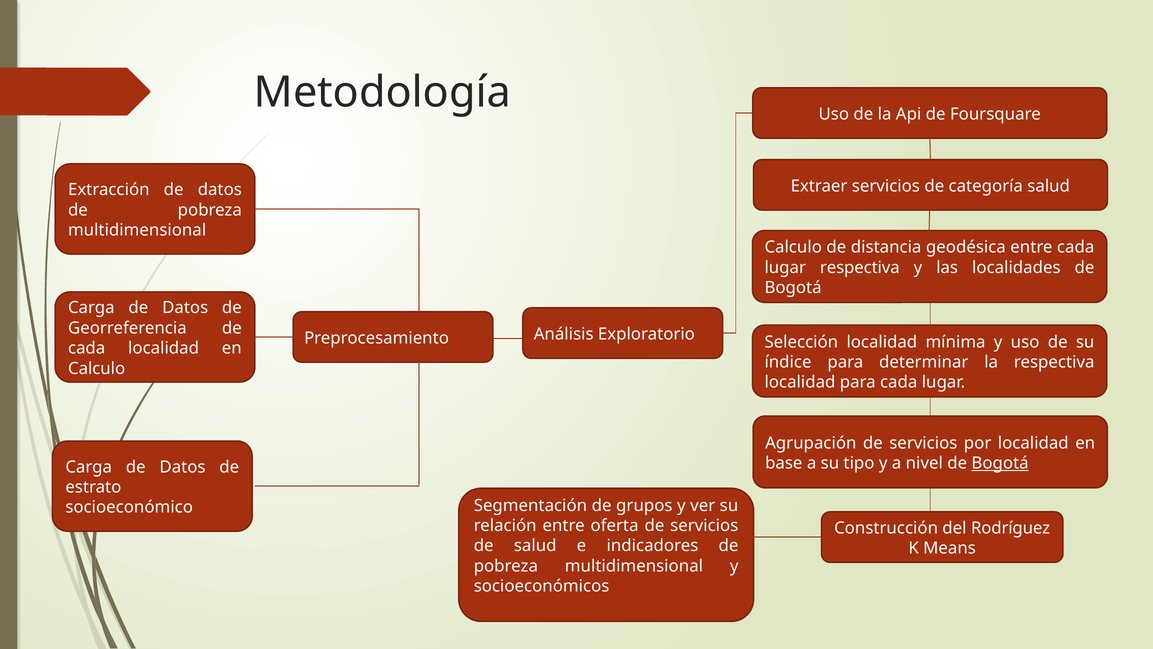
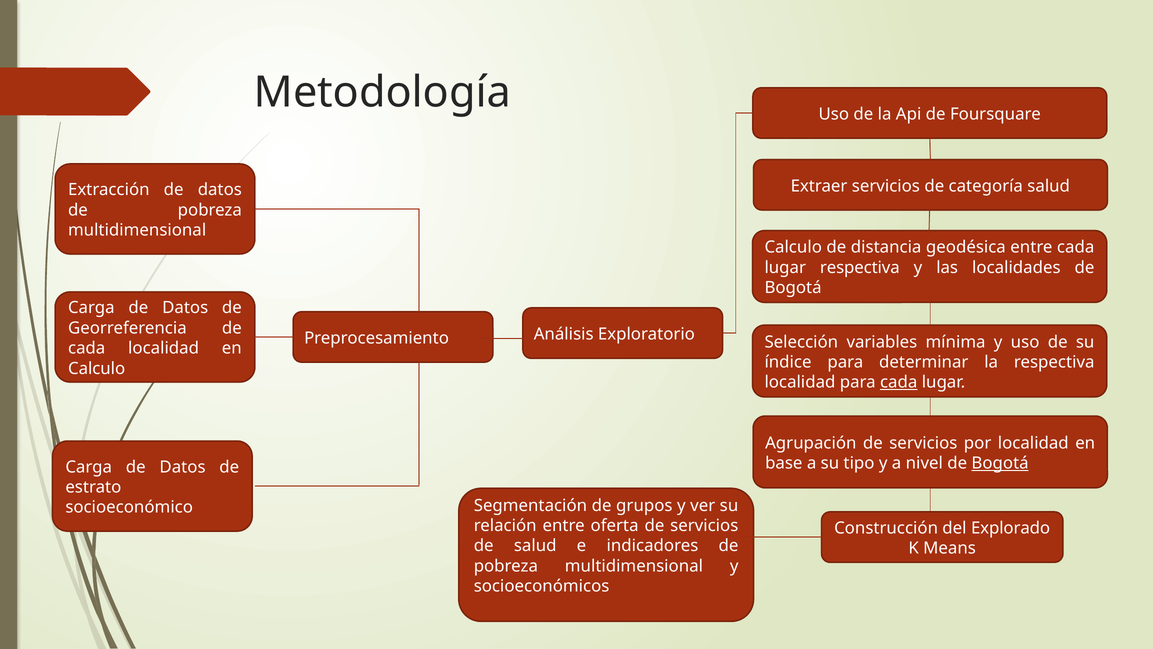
Selección localidad: localidad -> variables (882, 342)
cada underline: none -> present (899, 382)
Rodríguez: Rodríguez -> Explorado (1011, 528)
